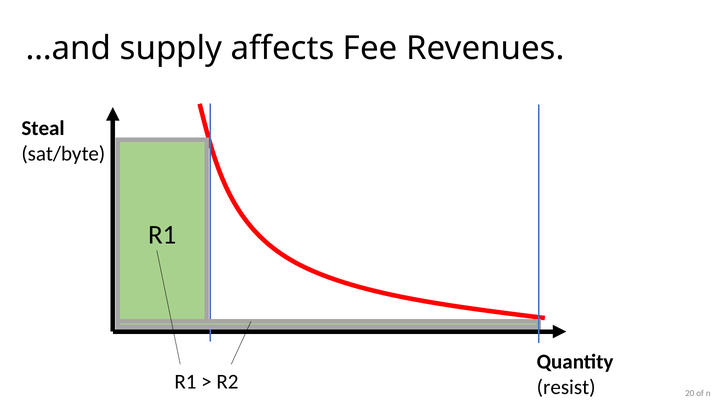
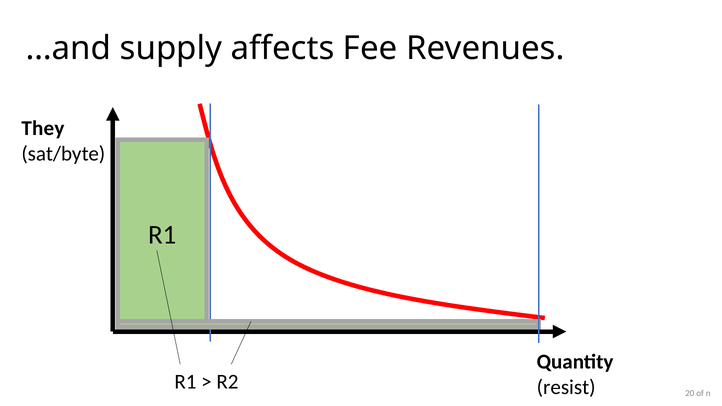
Steal: Steal -> They (43, 128)
